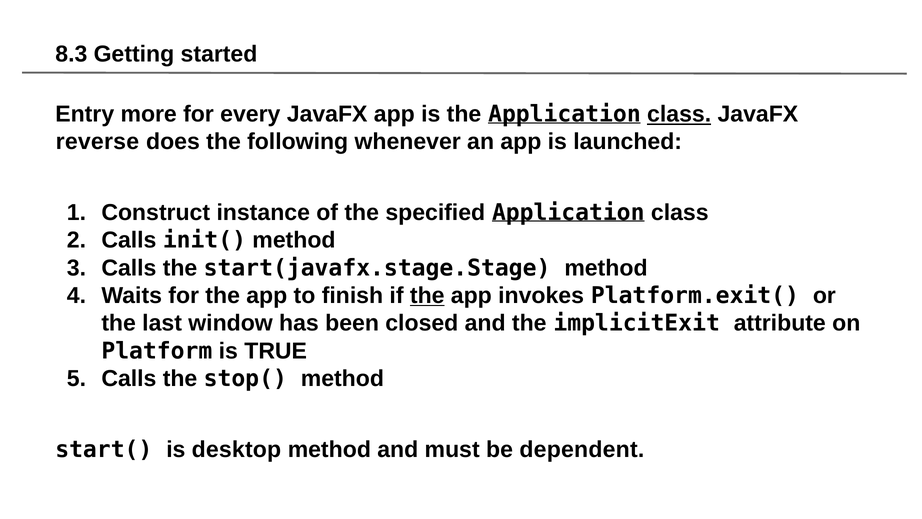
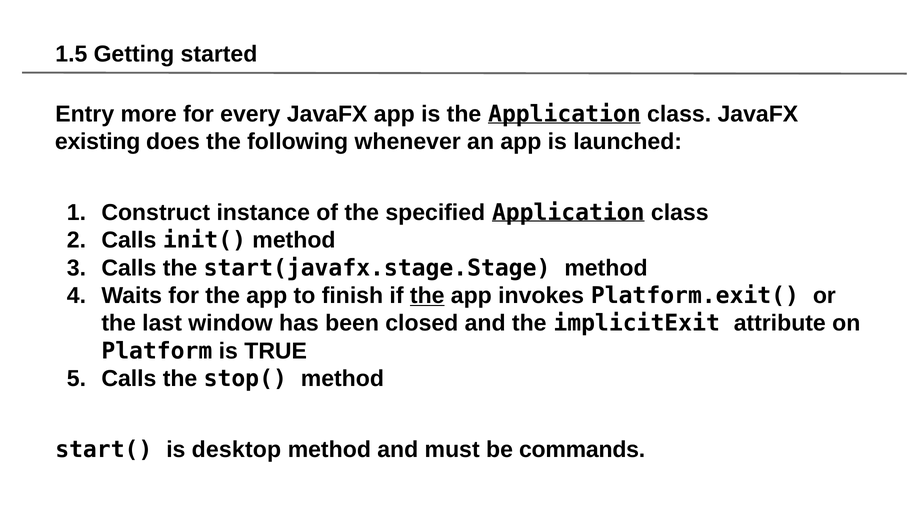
8.3: 8.3 -> 1.5 (71, 54)
class underline: present -> none (679, 114)
reverse: reverse -> existing (98, 142)
dependent: dependent -> commands (582, 449)
